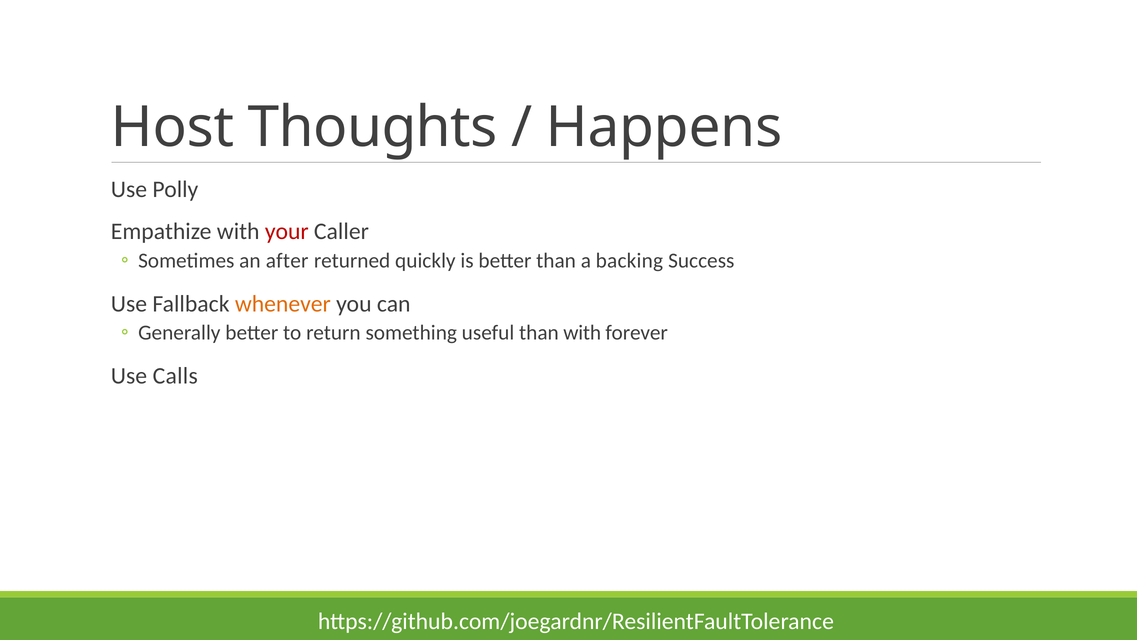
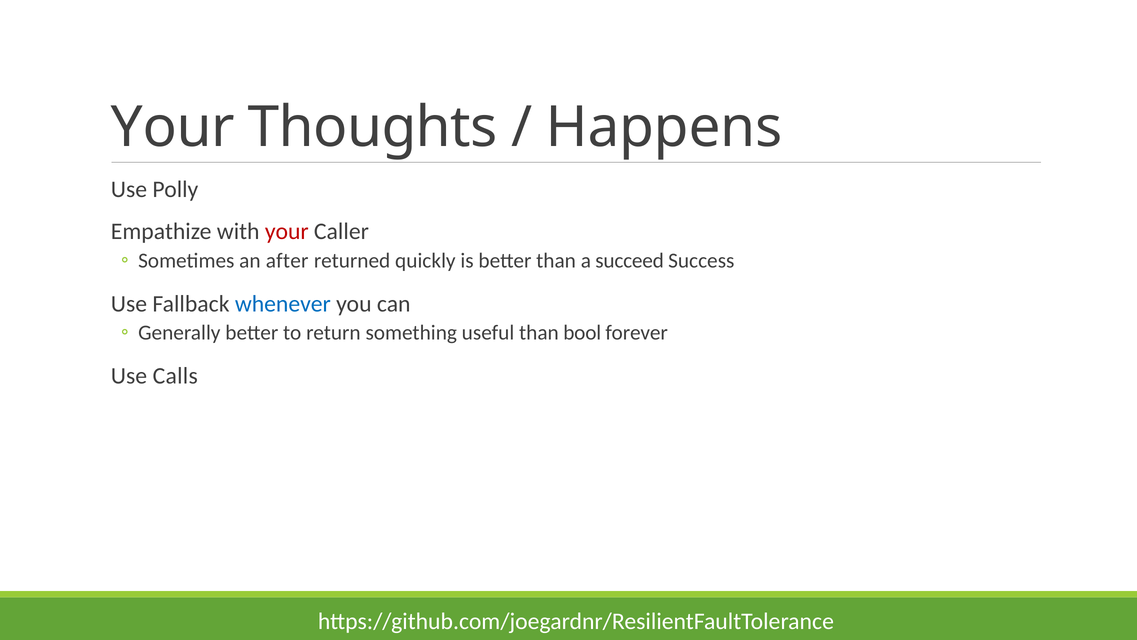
Host: Host -> Your (173, 127)
backing: backing -> succeed (630, 260)
whenever colour: orange -> blue (283, 304)
than with: with -> bool (582, 333)
